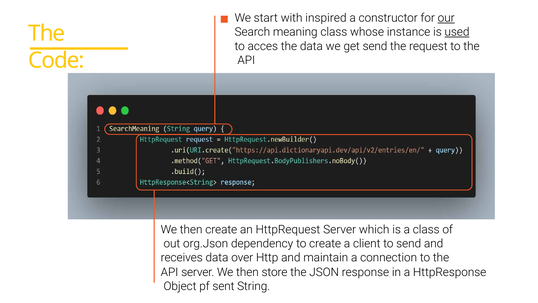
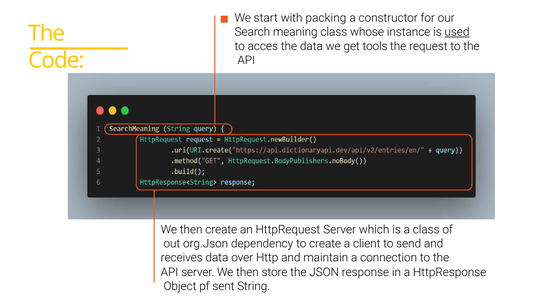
inspired: inspired -> packing (326, 18)
our underline: present -> none (446, 18)
get send: send -> tools (375, 46)
